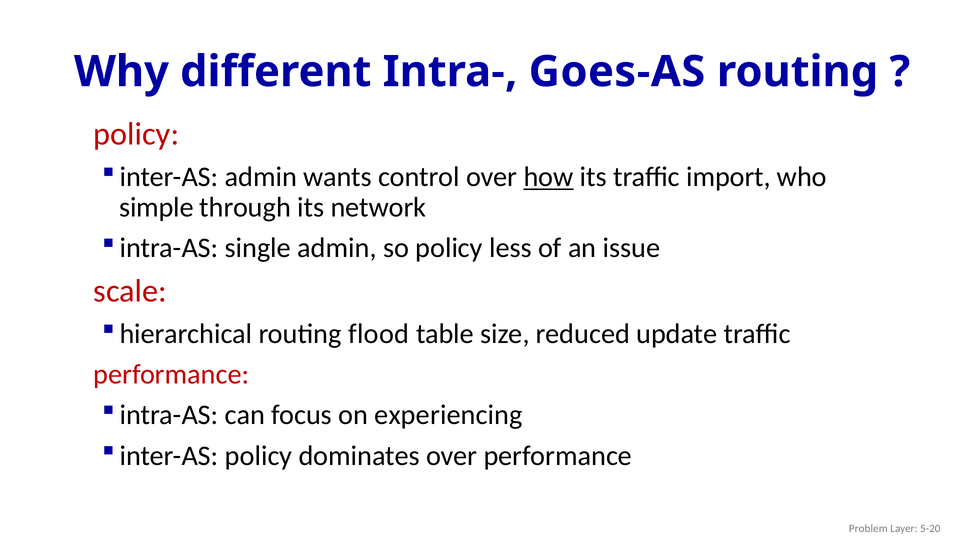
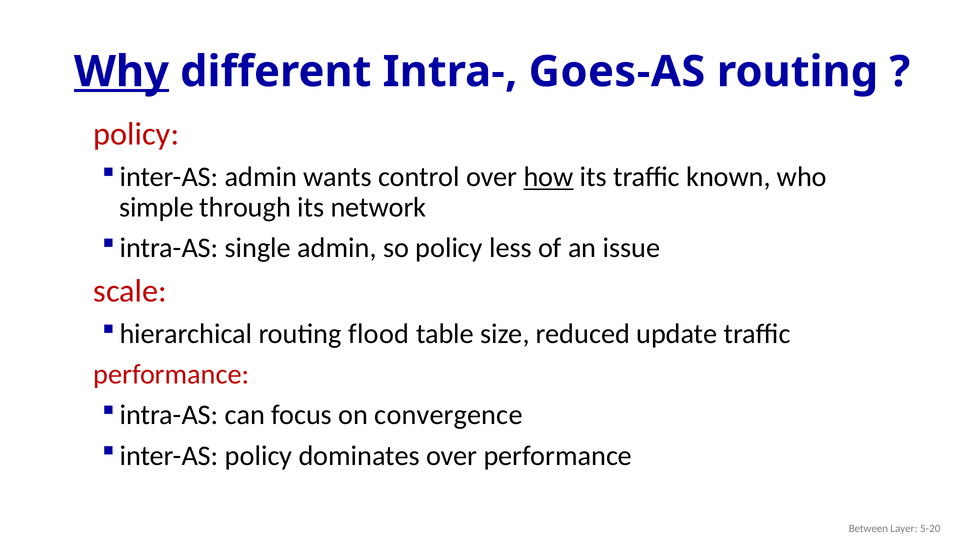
Why underline: none -> present (121, 72)
import: import -> known (728, 177)
experiencing: experiencing -> convergence (449, 415)
Problem: Problem -> Between (868, 528)
